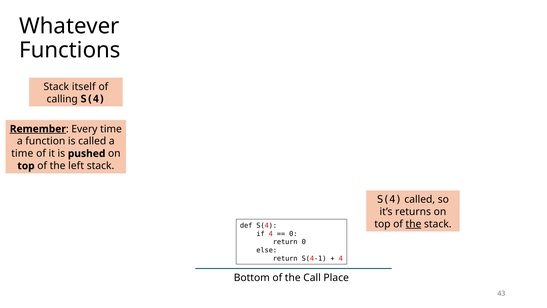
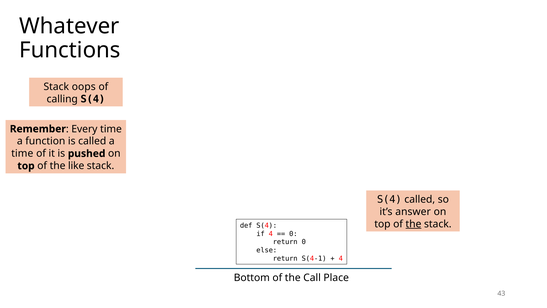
itself: itself -> oops (84, 87)
Remember underline: present -> none (38, 129)
left: left -> like (76, 166)
returns: returns -> answer (413, 211)
